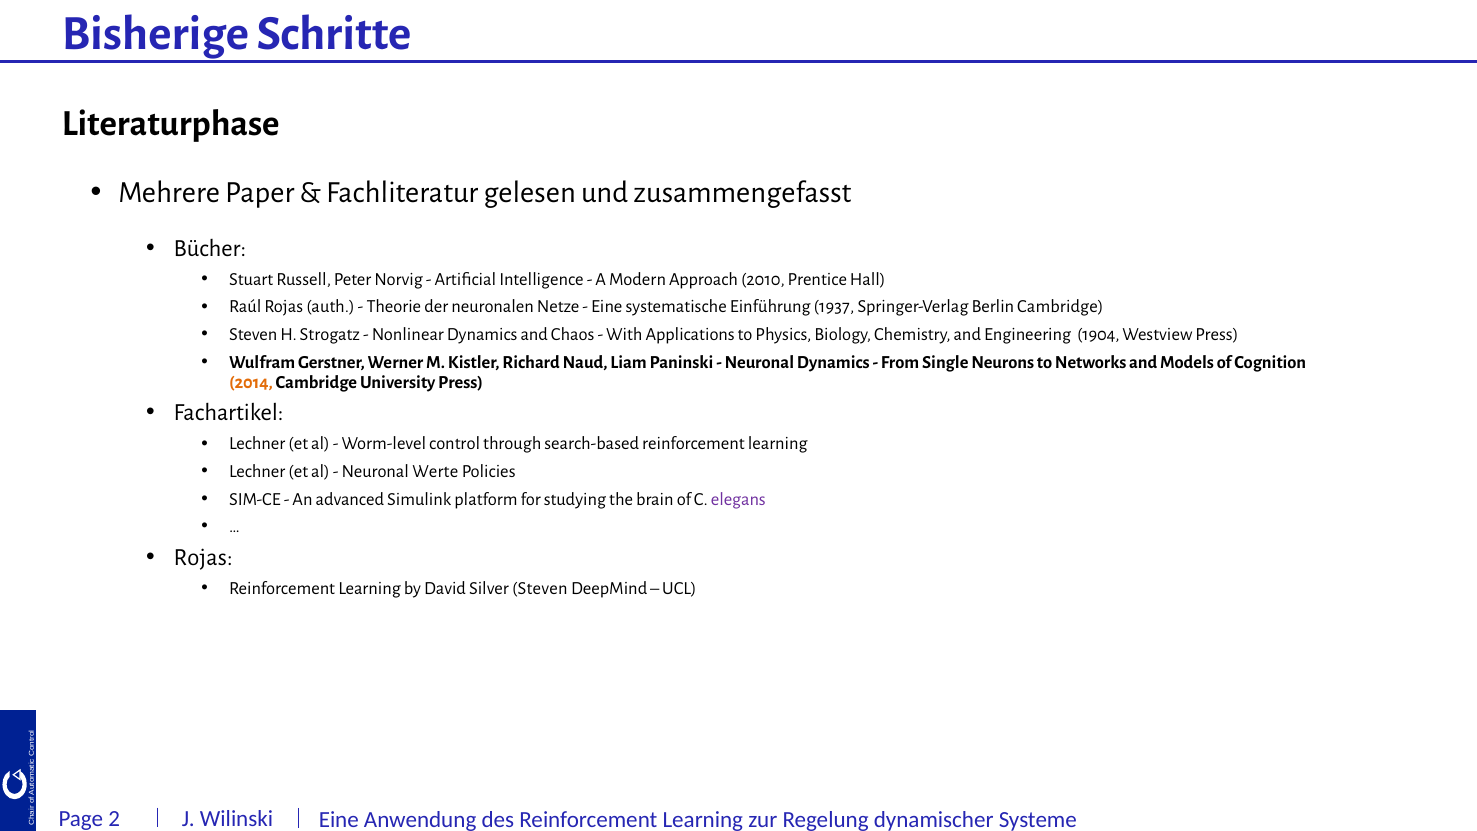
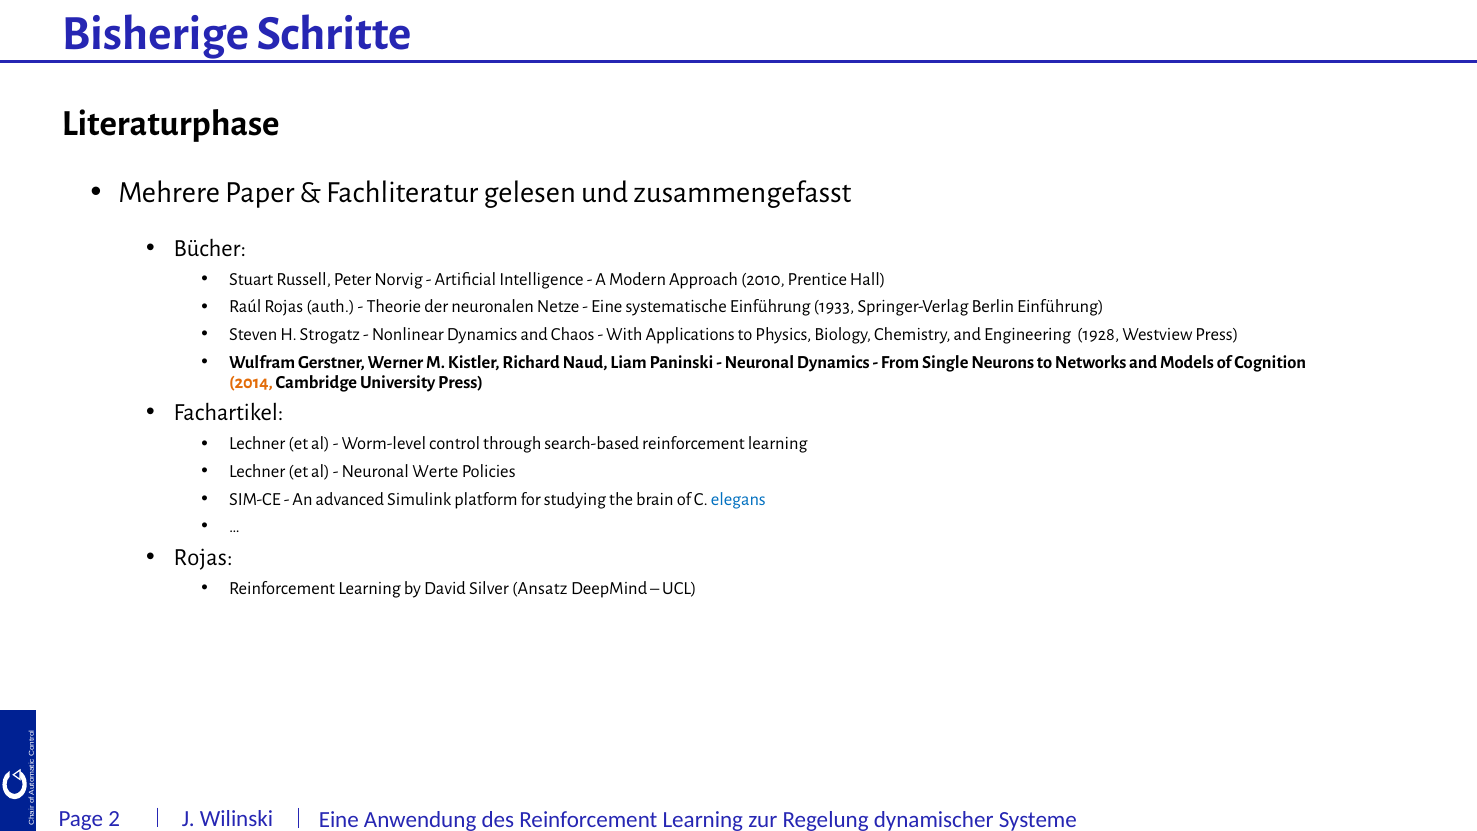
1937: 1937 -> 1933 (834, 307)
Berlin Cambridge: Cambridge -> Einführung (1060, 307)
1904: 1904 -> 1928 (1098, 334)
elegans colour: purple -> blue (738, 499)
Silver Steven: Steven -> Ansatz (540, 588)
